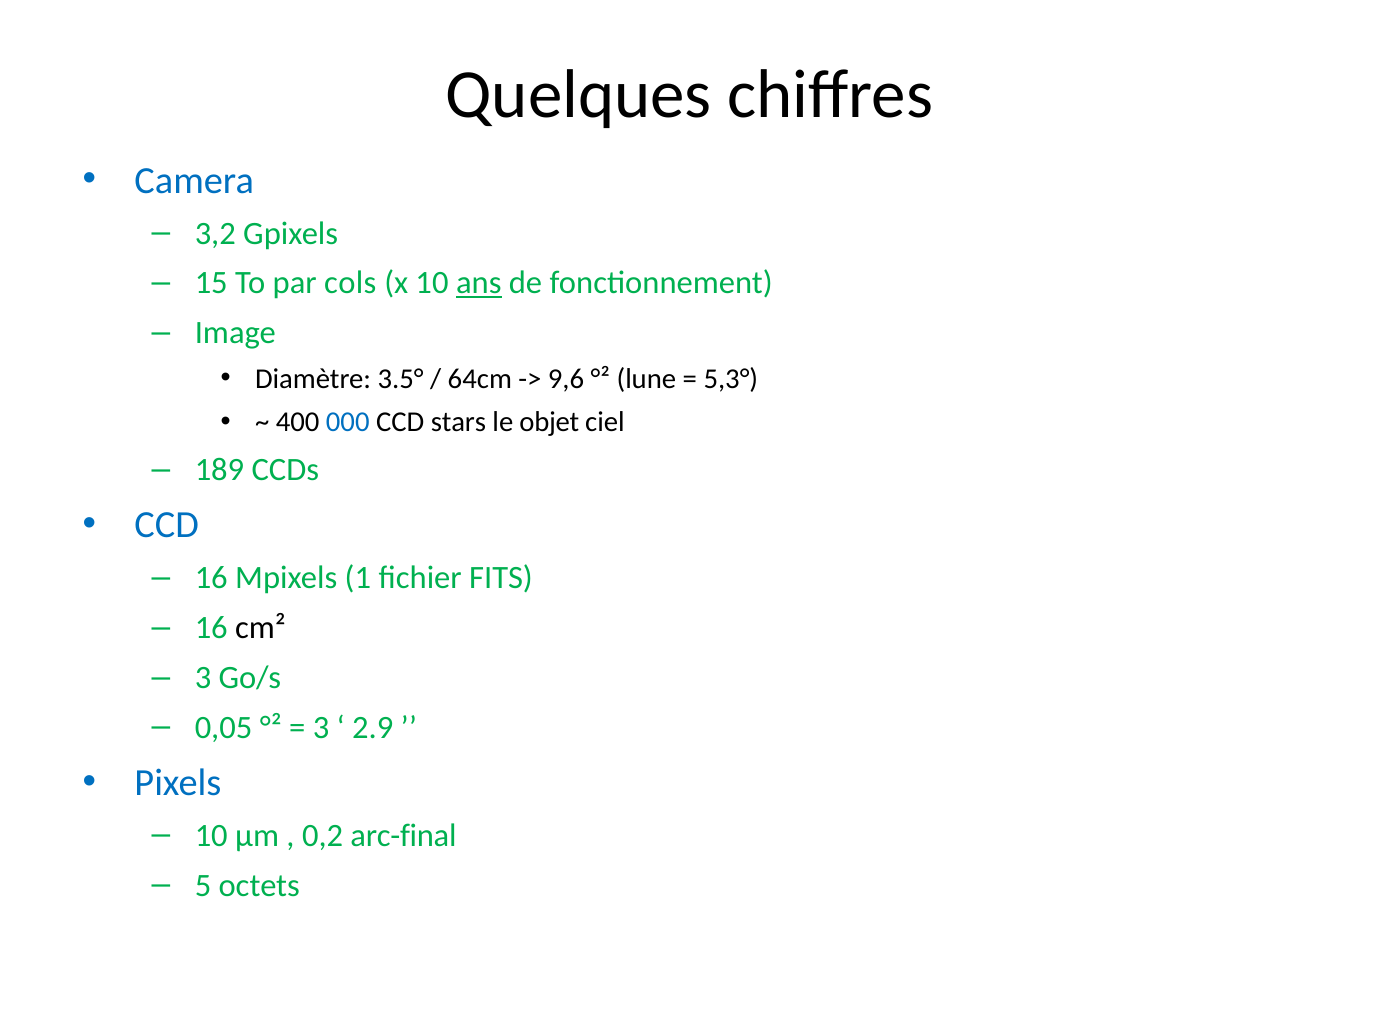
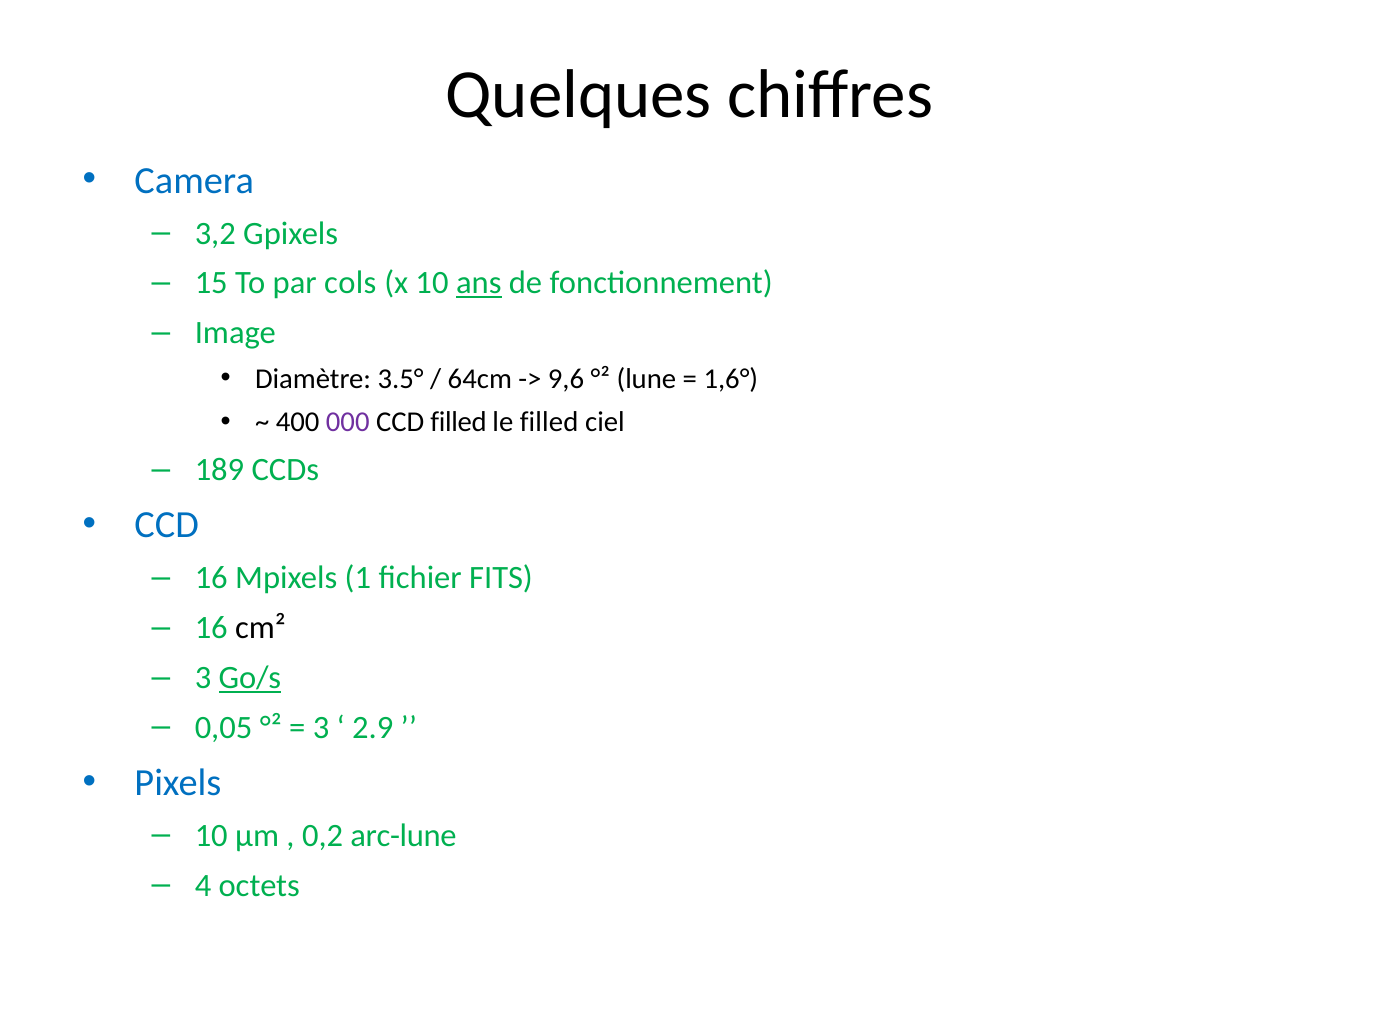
5,3°: 5,3° -> 1,6° (731, 379)
000 colour: blue -> purple (348, 422)
CCD stars: stars -> filled (459, 422)
le objet: objet -> filled (549, 422)
Go/s underline: none -> present (250, 678)
arc-final: arc-final -> arc-lune (404, 836)
5: 5 -> 4 (203, 886)
